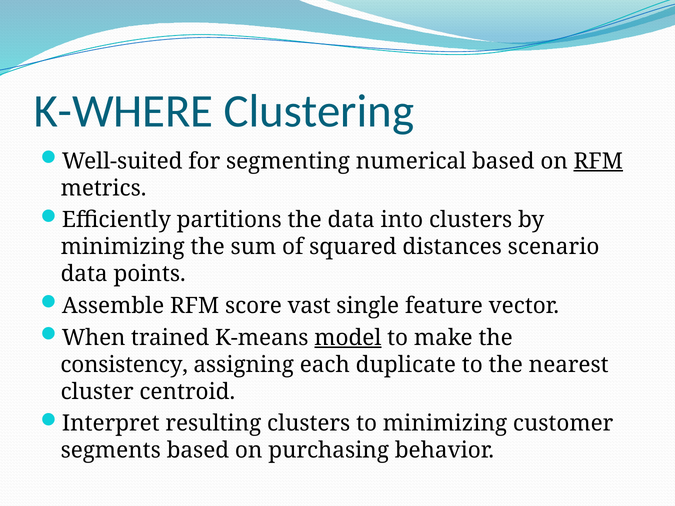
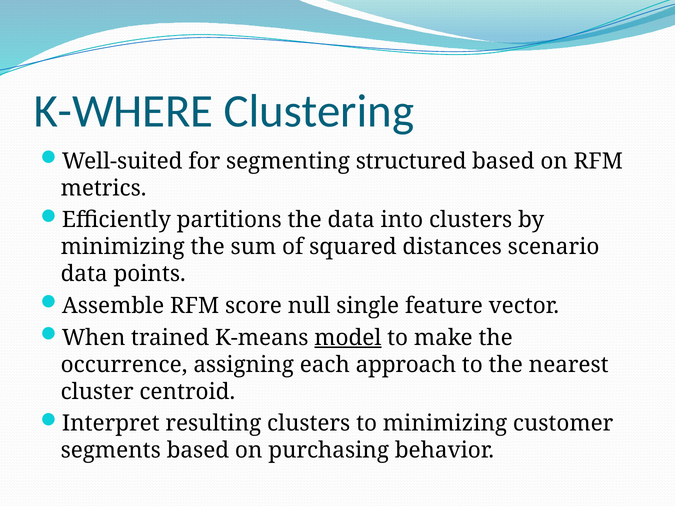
numerical: numerical -> structured (411, 161)
RFM underline: present -> none (598, 161)
vast: vast -> null (309, 306)
consistency: consistency -> occurrence (124, 365)
duplicate: duplicate -> approach (406, 365)
